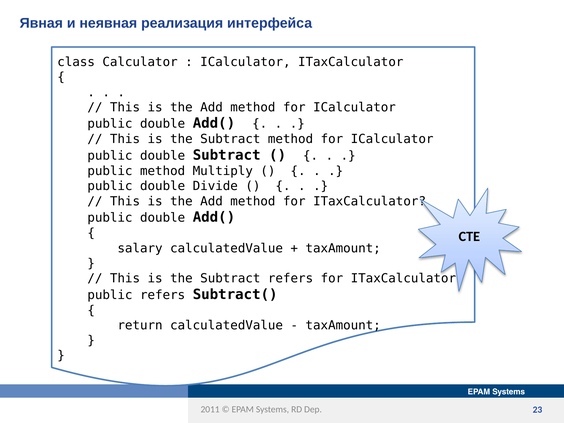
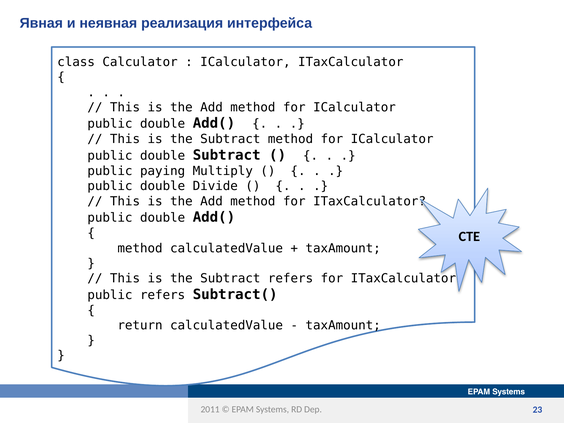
public method: method -> paying (163, 171)
salary: salary -> method (140, 248)
